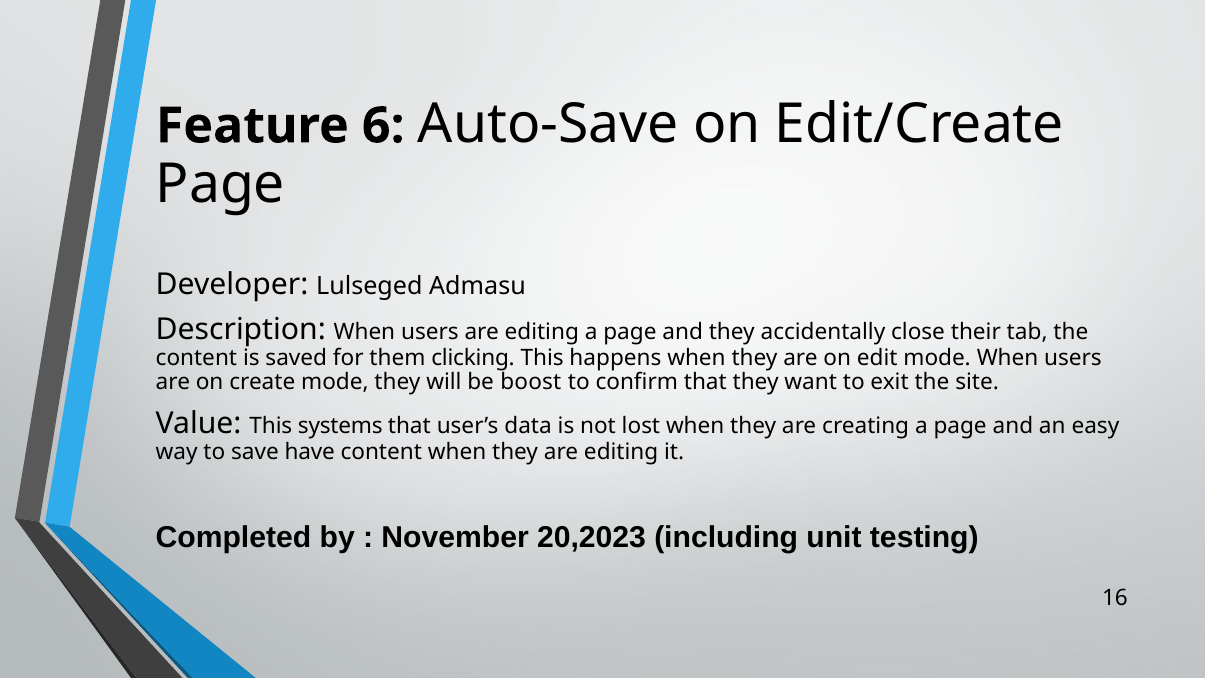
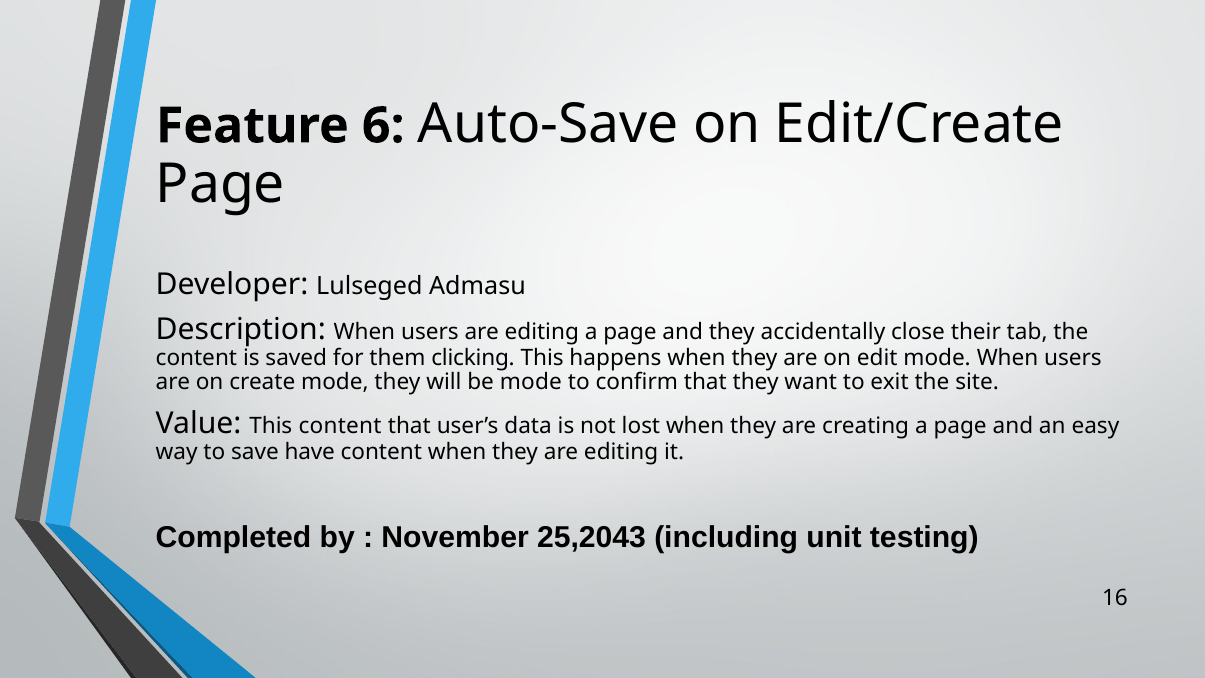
be boost: boost -> mode (531, 382)
This systems: systems -> content (340, 426)
20,2023: 20,2023 -> 25,2043 (591, 538)
